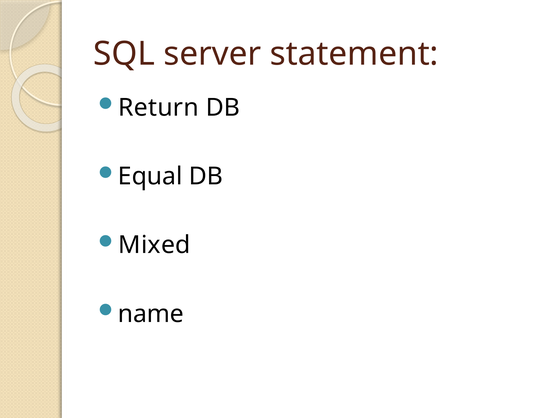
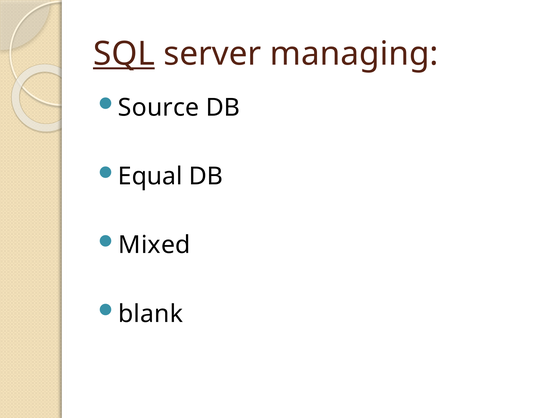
SQL underline: none -> present (124, 54)
statement: statement -> managing (354, 54)
Return: Return -> Source (159, 108)
name: name -> blank (151, 314)
